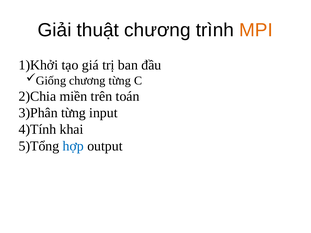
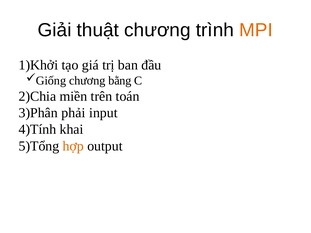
chương từng: từng -> bằng (120, 81)
từng: từng -> phải (73, 113)
hợp colour: blue -> orange (73, 146)
